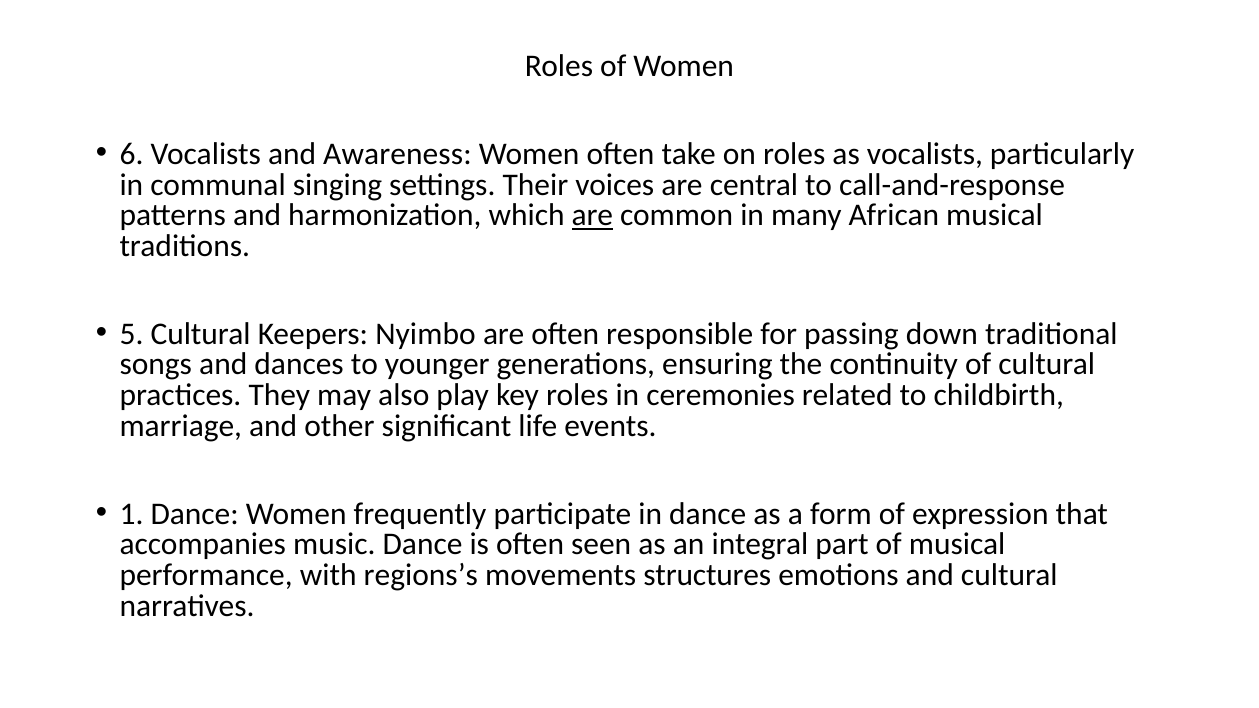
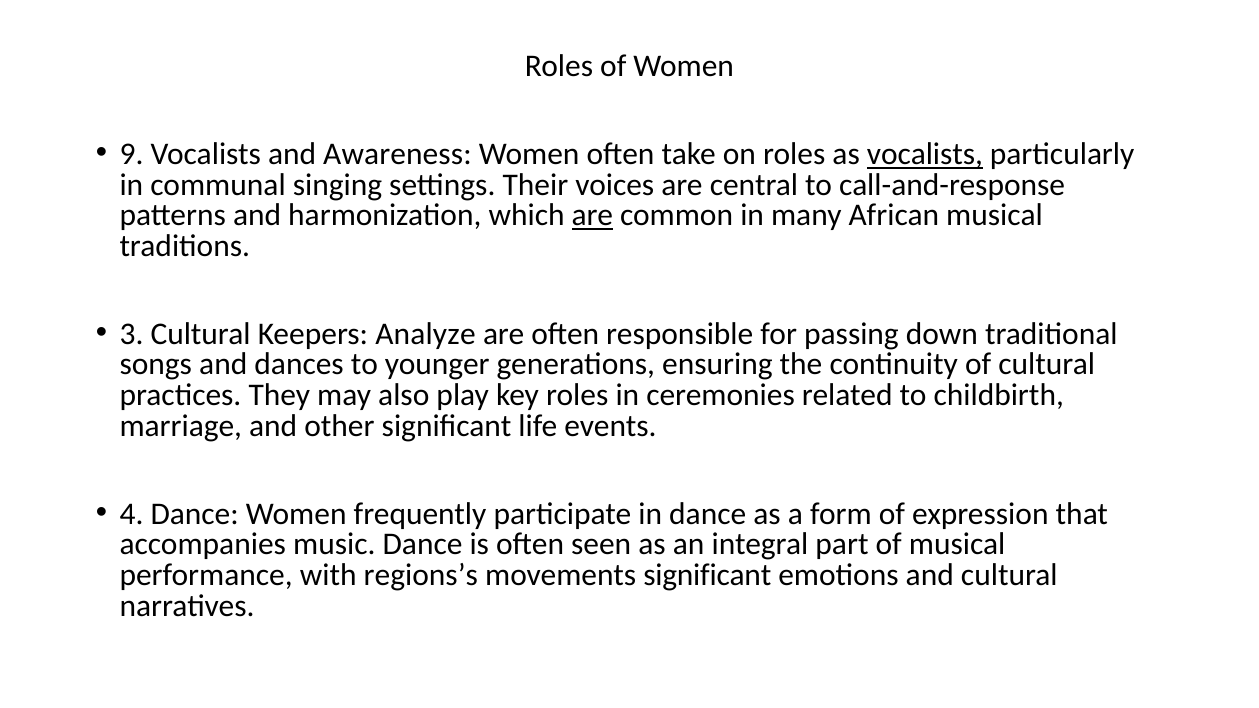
6: 6 -> 9 (132, 154)
vocalists underline: none -> present (925, 154)
5: 5 -> 3 (132, 334)
Nyimbo: Nyimbo -> Analyze (425, 334)
1: 1 -> 4 (132, 514)
movements structures: structures -> significant (707, 575)
